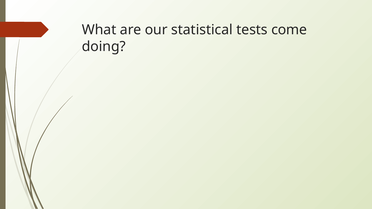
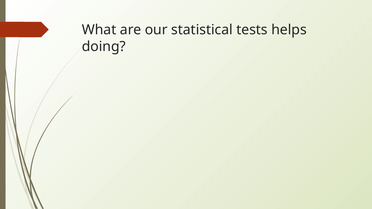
come: come -> helps (289, 30)
